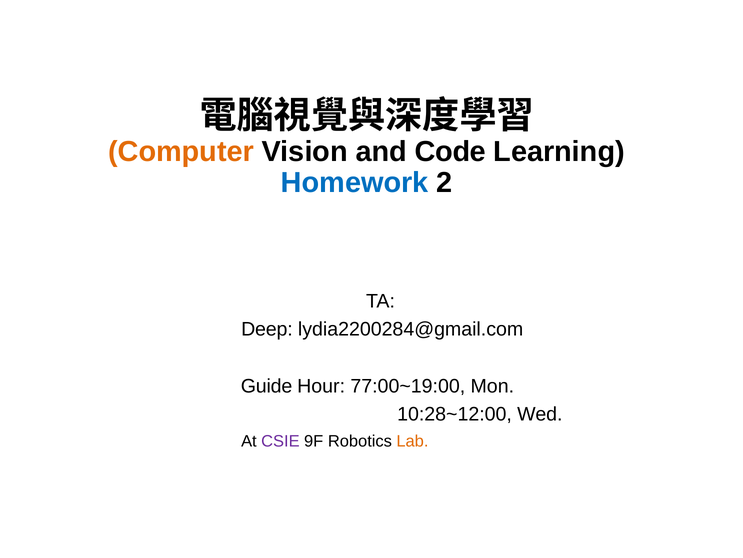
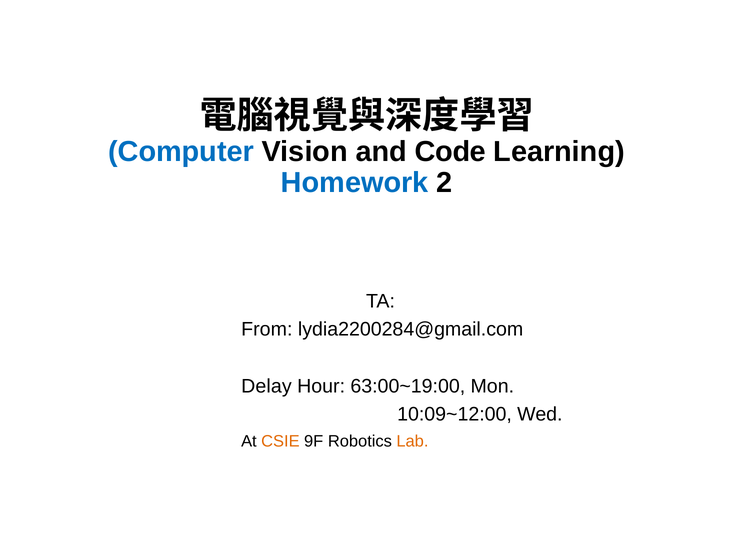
Computer colour: orange -> blue (181, 151)
Deep: Deep -> From (267, 329)
Guide: Guide -> Delay (266, 386)
77:00~19:00: 77:00~19:00 -> 63:00~19:00 (408, 386)
10:28~12:00: 10:28~12:00 -> 10:09~12:00 (455, 414)
CSIE colour: purple -> orange (280, 441)
